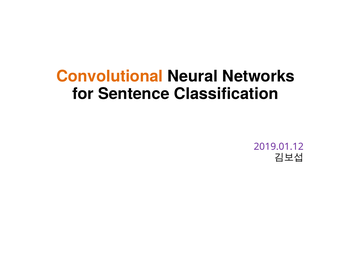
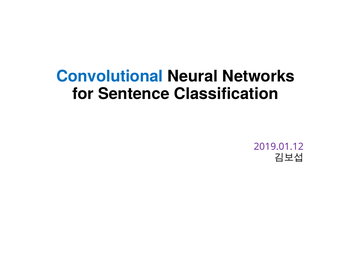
Convolutional colour: orange -> blue (110, 76)
